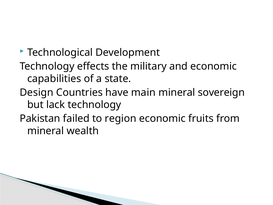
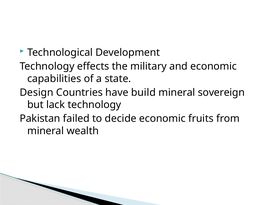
main: main -> build (143, 92)
region: region -> decide (121, 118)
